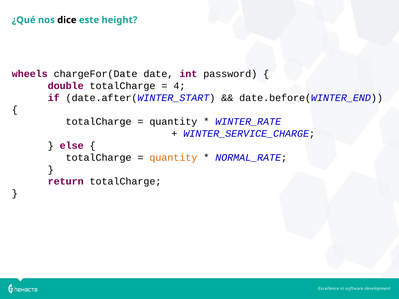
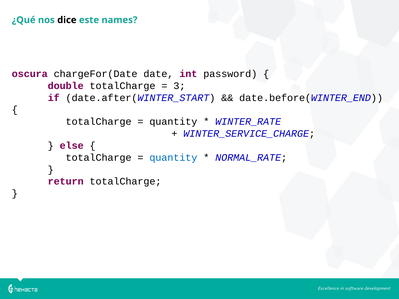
height: height -> names (119, 20)
wheels: wheels -> oscura (30, 74)
4: 4 -> 3 (179, 86)
quantity colour: orange -> blue (173, 158)
